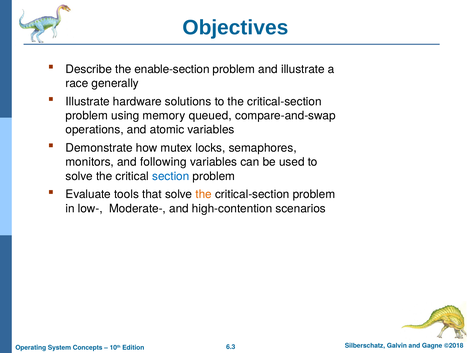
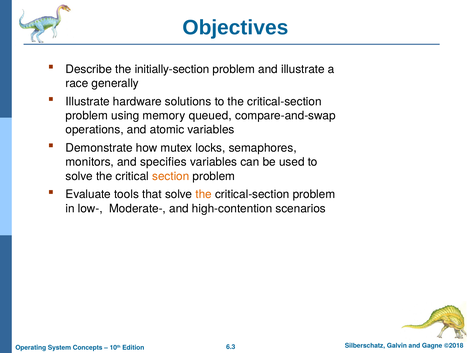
enable-section: enable-section -> initially-section (172, 69)
following: following -> specifies (163, 162)
section colour: blue -> orange (171, 176)
